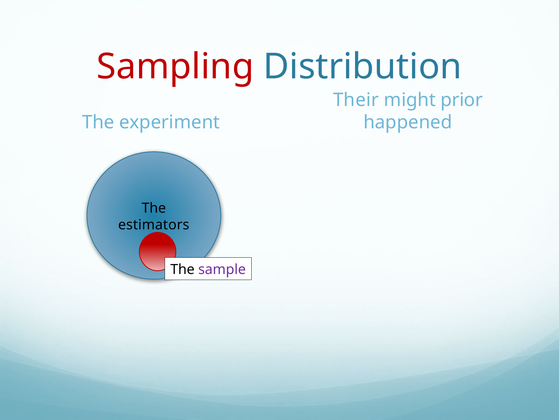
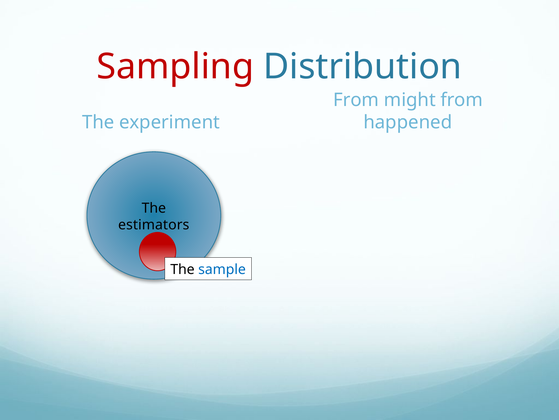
Their: Their -> From (356, 100)
might prior: prior -> from (462, 100)
sample colour: purple -> blue (222, 269)
